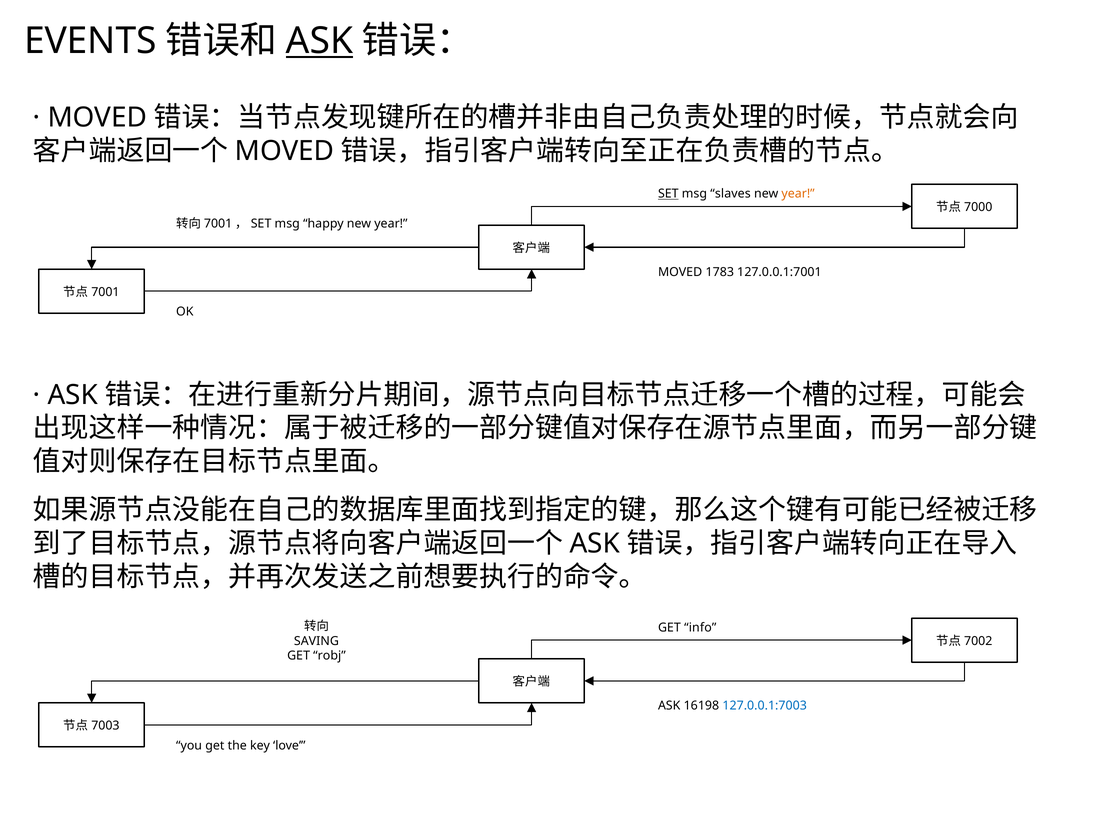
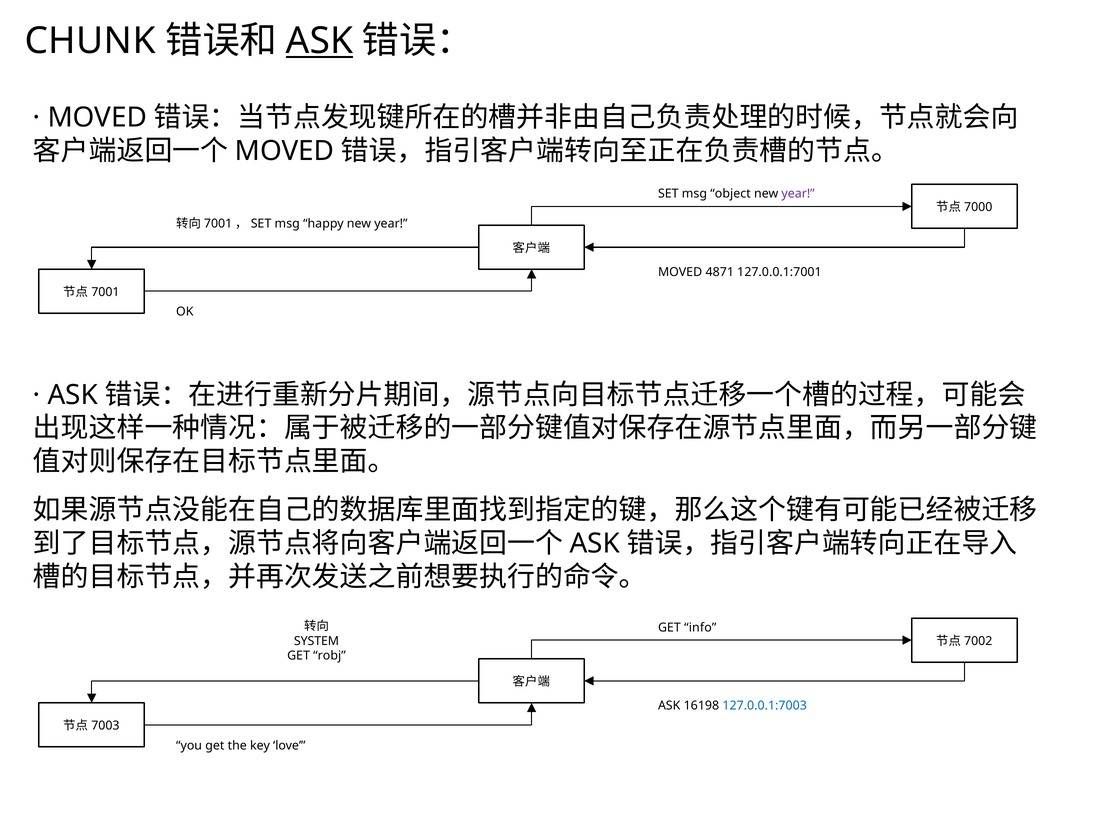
EVENTS: EVENTS -> CHUNK (90, 41)
SET underline: present -> none (668, 194)
slaves: slaves -> object (731, 194)
year colour: orange -> purple (798, 194)
1783: 1783 -> 4871 (720, 272)
SAVING: SAVING -> SYSTEM (317, 641)
